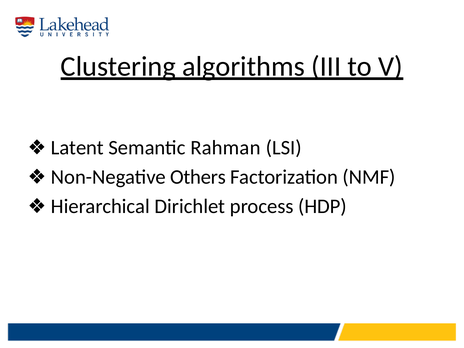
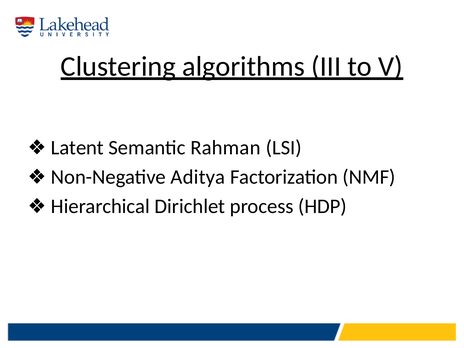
Others: Others -> Aditya (198, 177)
